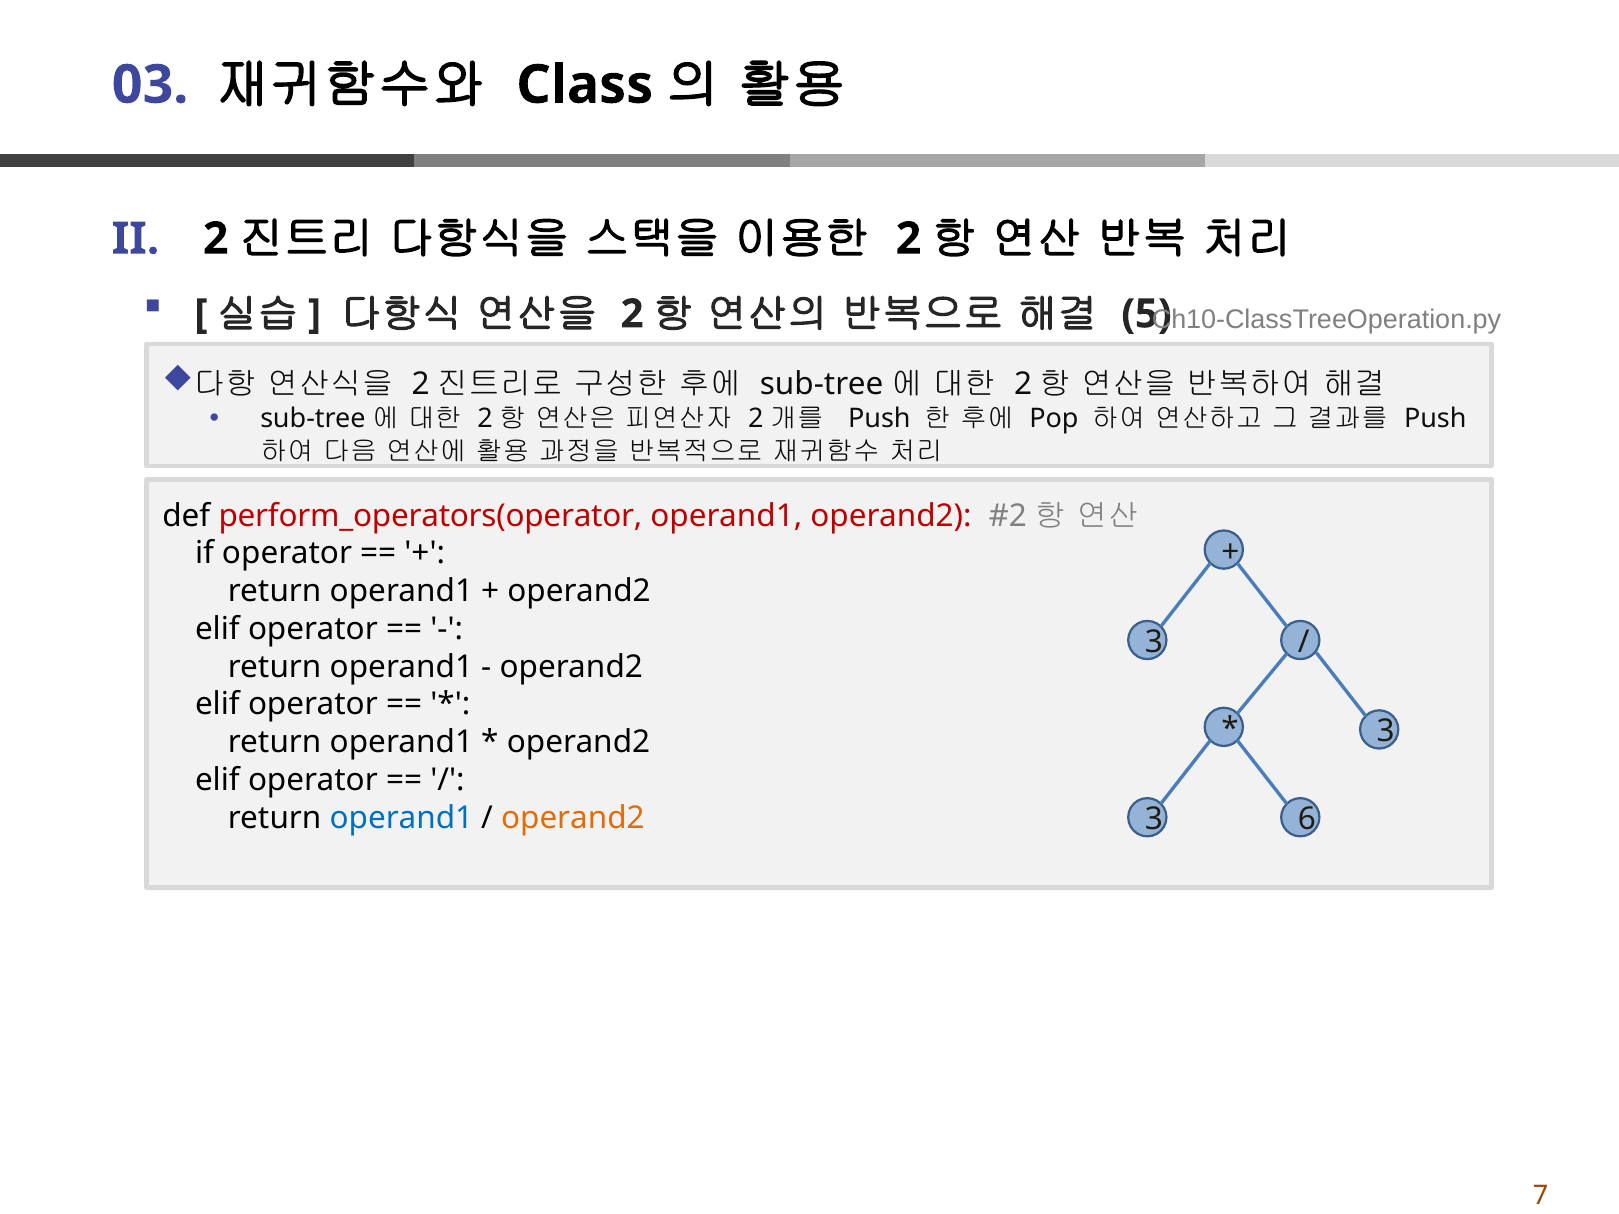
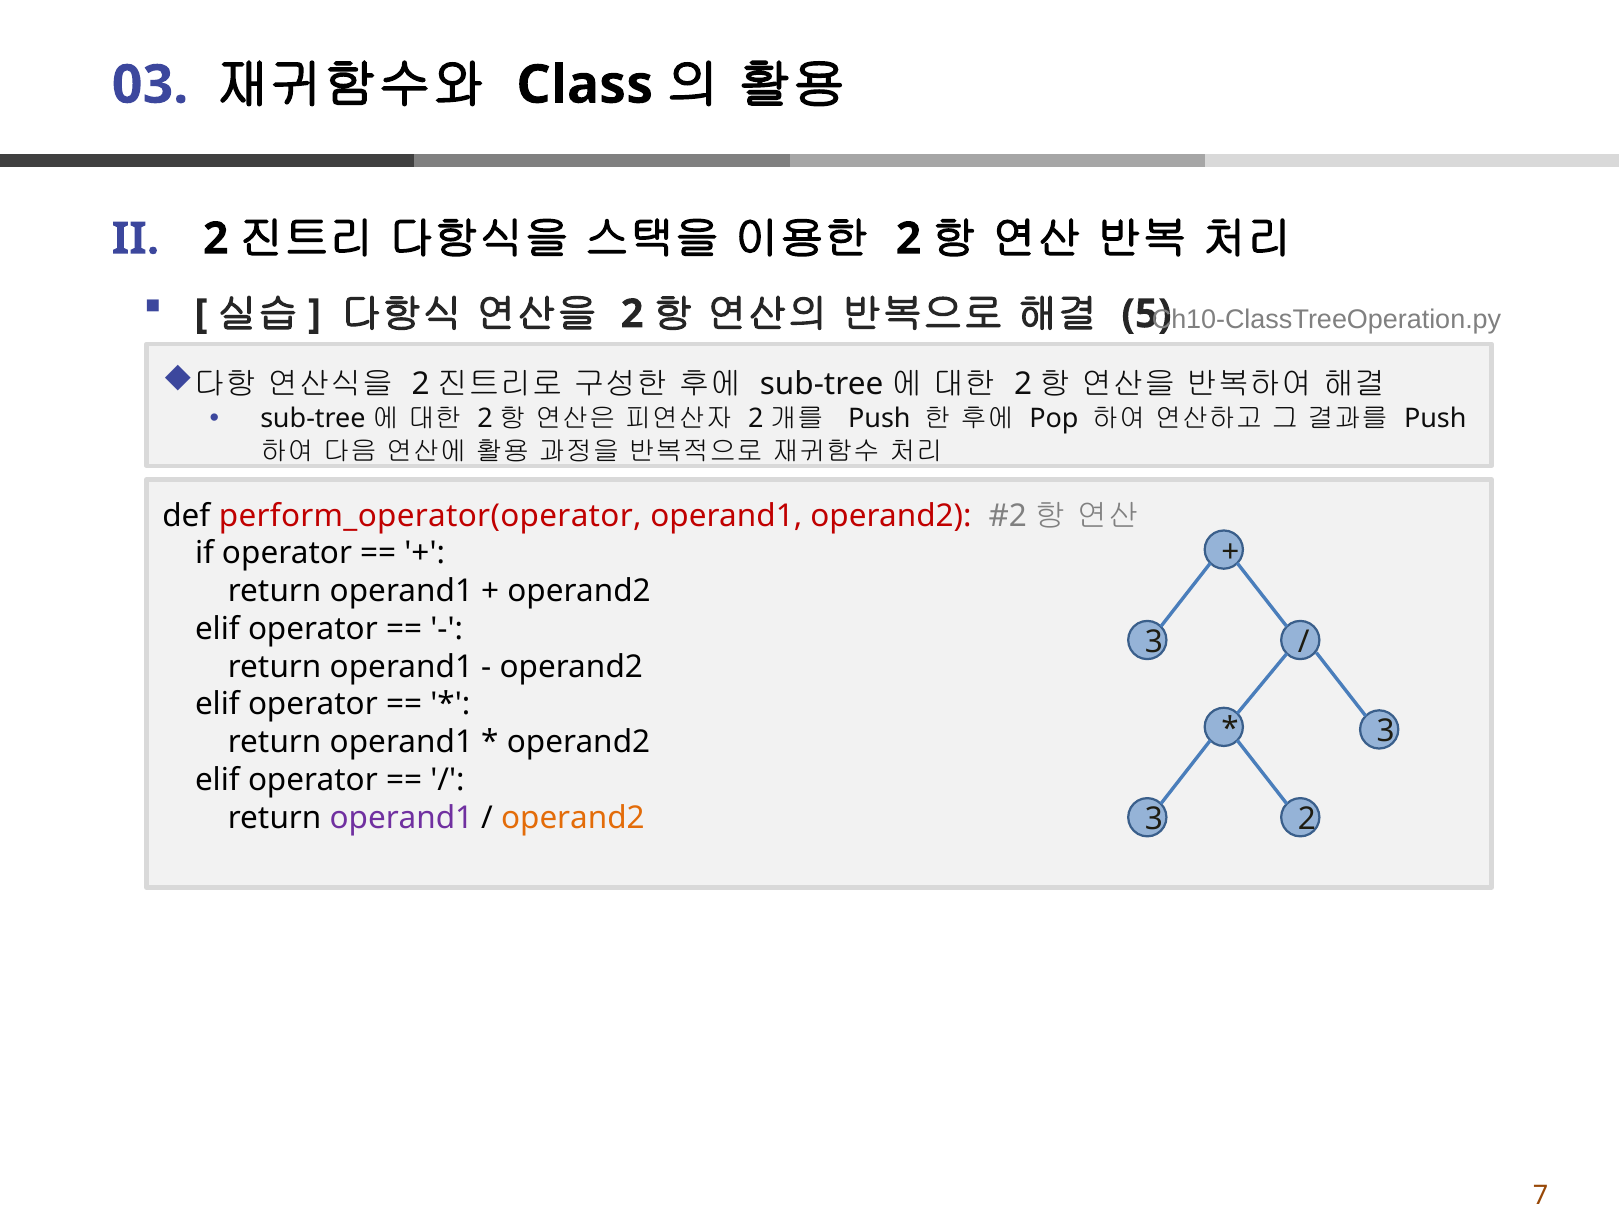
perform_operators(operator: perform_operators(operator -> perform_operator(operator (430, 516)
operand1 colour: blue -> purple (401, 818)
3 6: 6 -> 2 (1307, 820)
